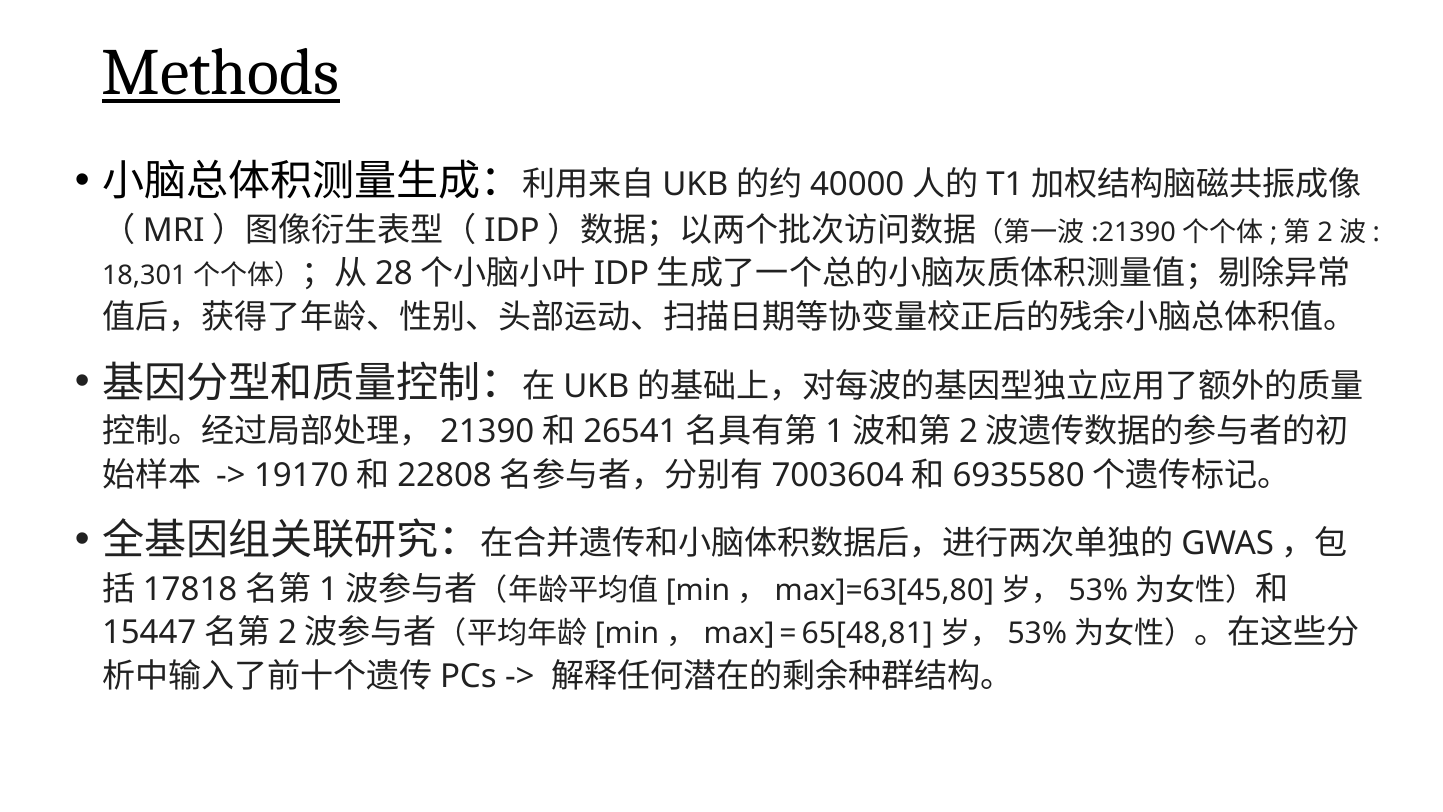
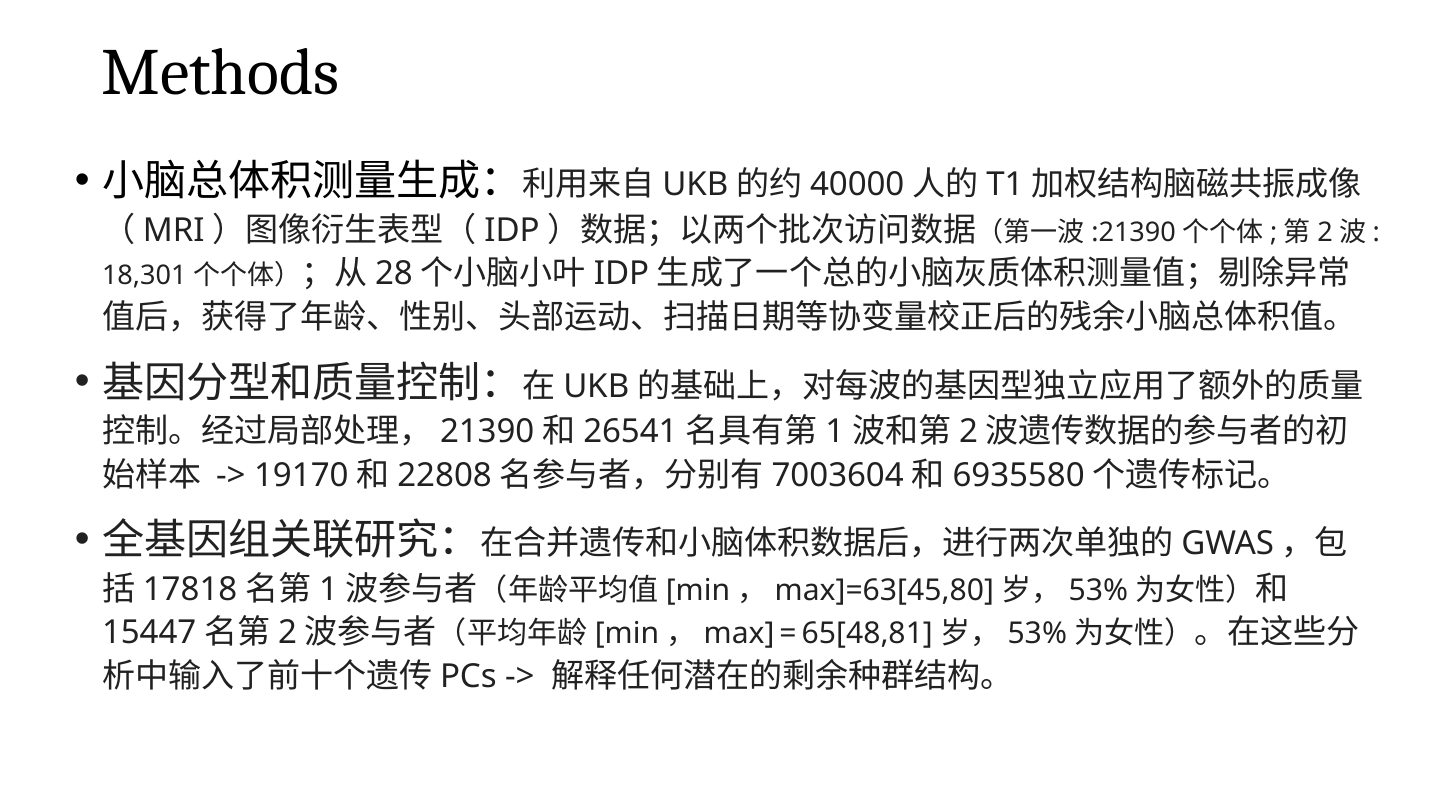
Methods underline: present -> none (221, 73)
